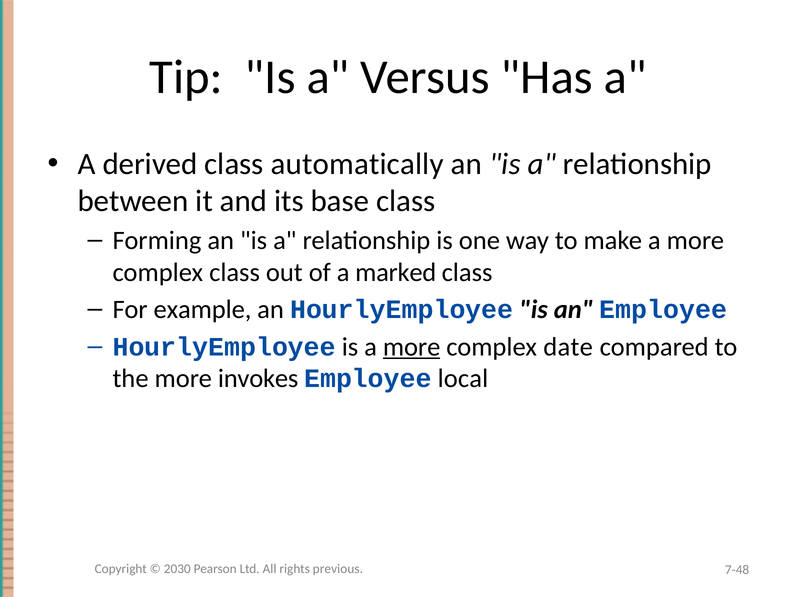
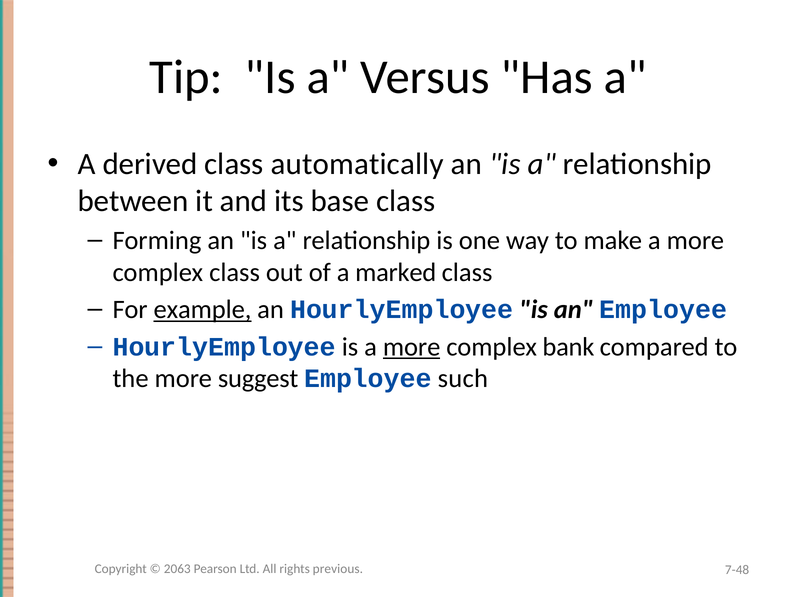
example underline: none -> present (202, 310)
date: date -> bank (568, 347)
invokes: invokes -> suggest (258, 379)
local: local -> such (463, 379)
2030: 2030 -> 2063 (177, 569)
